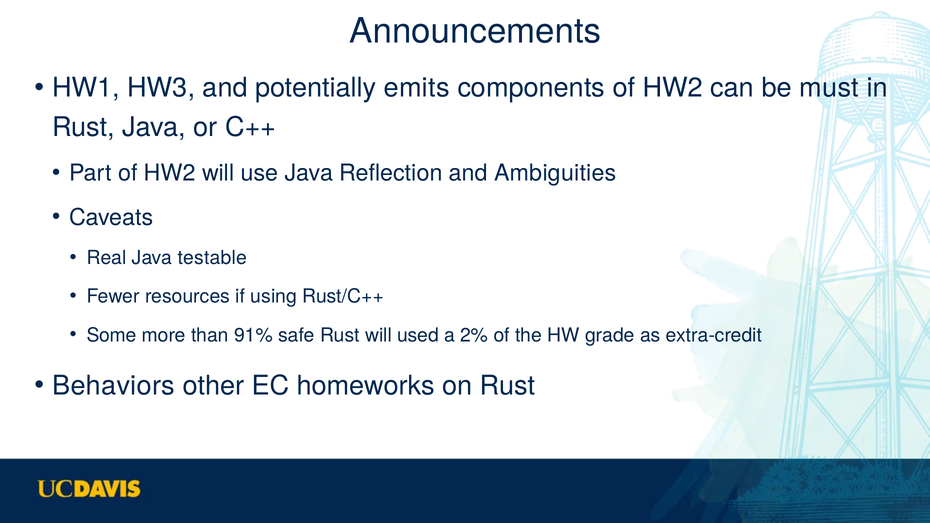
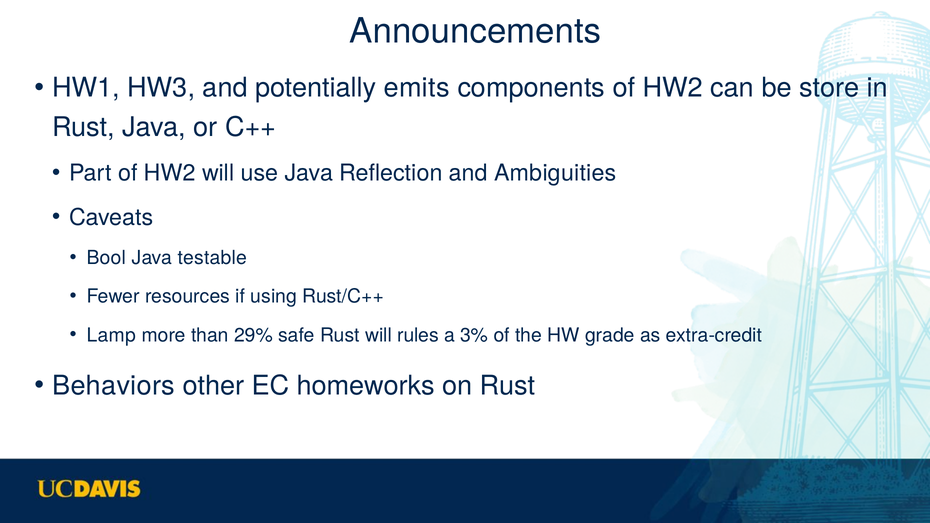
must: must -> store (829, 88)
Real: Real -> Bool (106, 258)
Some: Some -> Lamp (111, 335)
91%: 91% -> 29% (253, 335)
used: used -> rules (418, 335)
2%: 2% -> 3% (474, 335)
